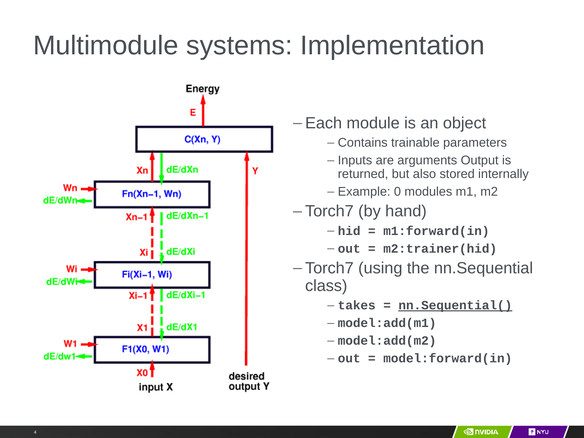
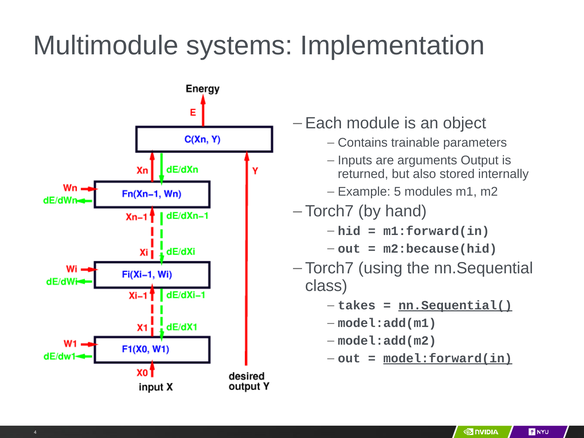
0: 0 -> 5 (397, 192)
m2:trainer(hid: m2:trainer(hid -> m2:because(hid (440, 249)
model:forward(in underline: none -> present (448, 358)
